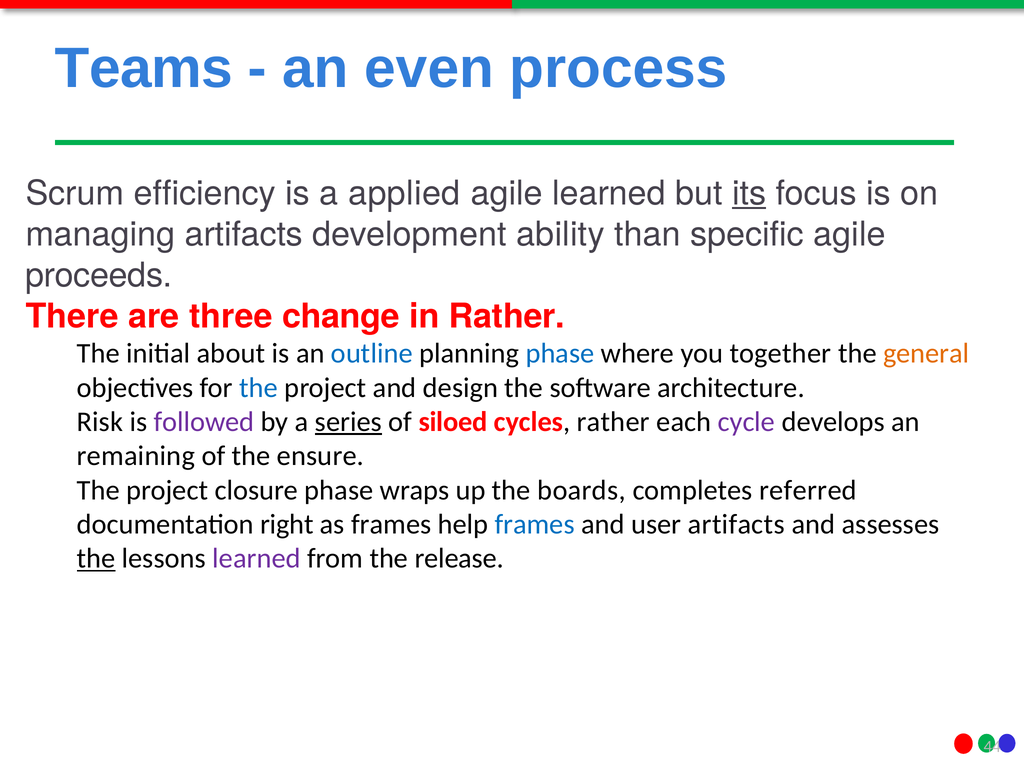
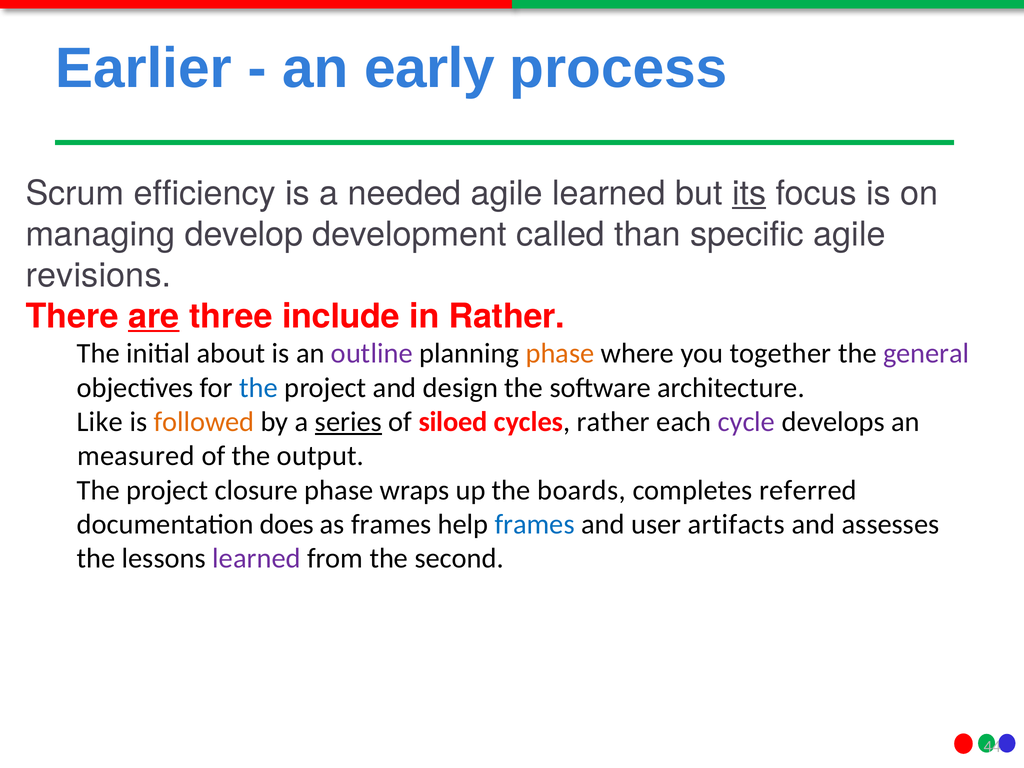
Teams: Teams -> Earlier (144, 68)
even: even -> early (429, 68)
applied: applied -> needed (405, 194)
managing artifacts: artifacts -> develop (244, 234)
ability: ability -> called (561, 234)
proceeds: proceeds -> revisions (98, 275)
are underline: none -> present (154, 316)
change: change -> include (341, 316)
outline colour: blue -> purple (372, 354)
phase colour: blue -> orange (560, 354)
general colour: orange -> purple (926, 354)
Risk: Risk -> Like (100, 422)
followed colour: purple -> orange (204, 422)
remaining: remaining -> measured (136, 456)
ensure: ensure -> output (320, 456)
right: right -> does (287, 524)
the underline: present -> none (96, 558)
release: release -> second (459, 558)
